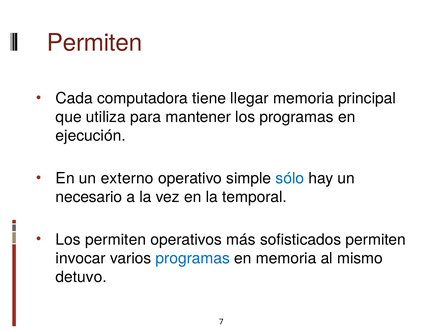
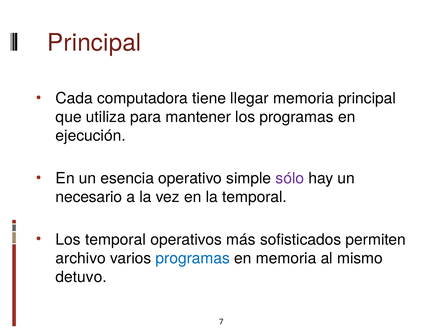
Permiten: Permiten -> Principal (94, 43)
externo: externo -> esencia (127, 178)
sólo colour: blue -> purple (290, 178)
Los permiten: permiten -> temporal (116, 240)
invocar: invocar -> archivo (81, 258)
